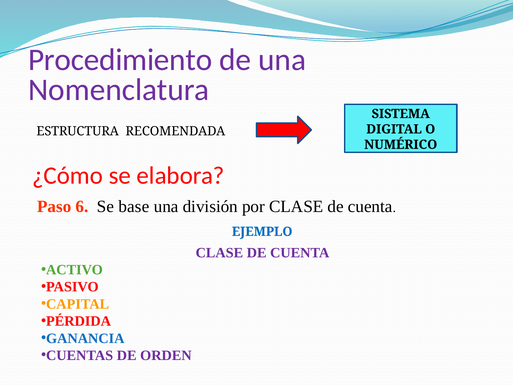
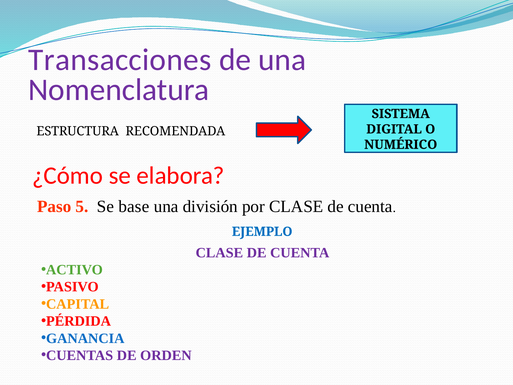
Procedimiento: Procedimiento -> Transacciones (120, 60)
6: 6 -> 5 (82, 206)
